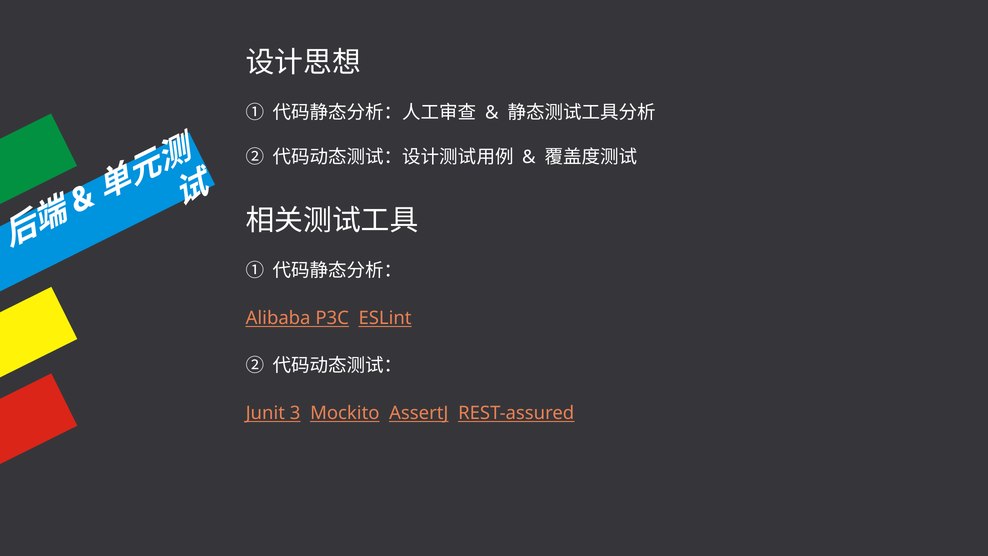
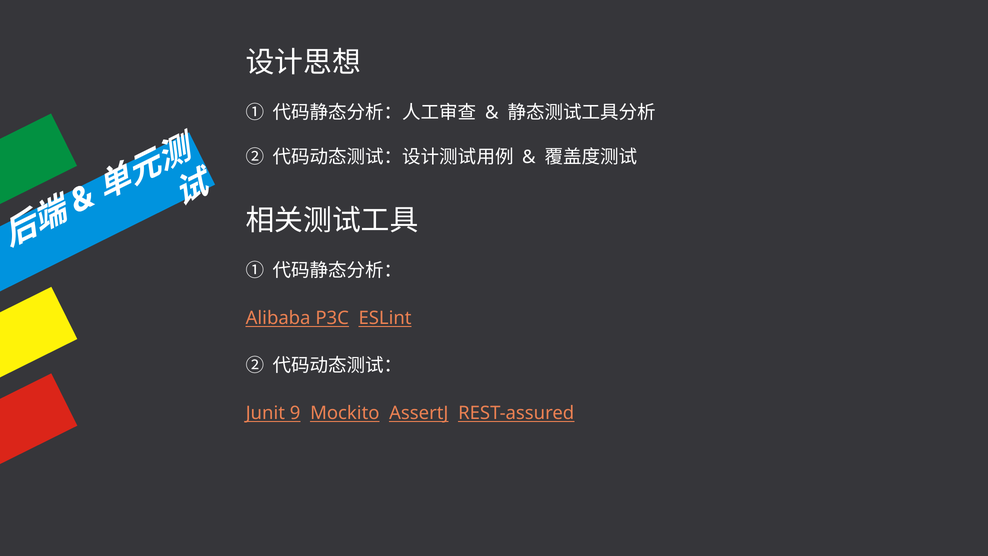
3: 3 -> 9 (295, 413)
